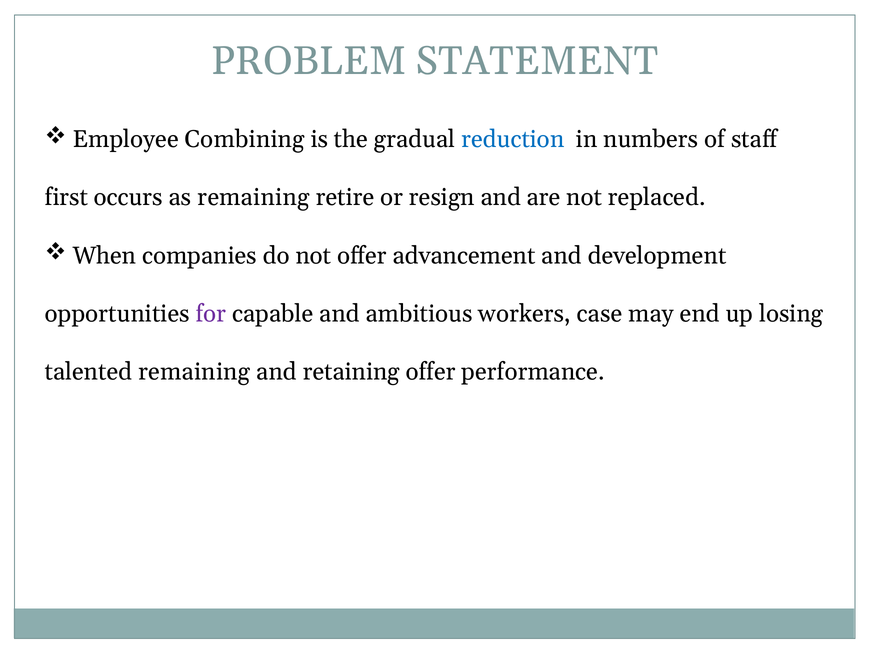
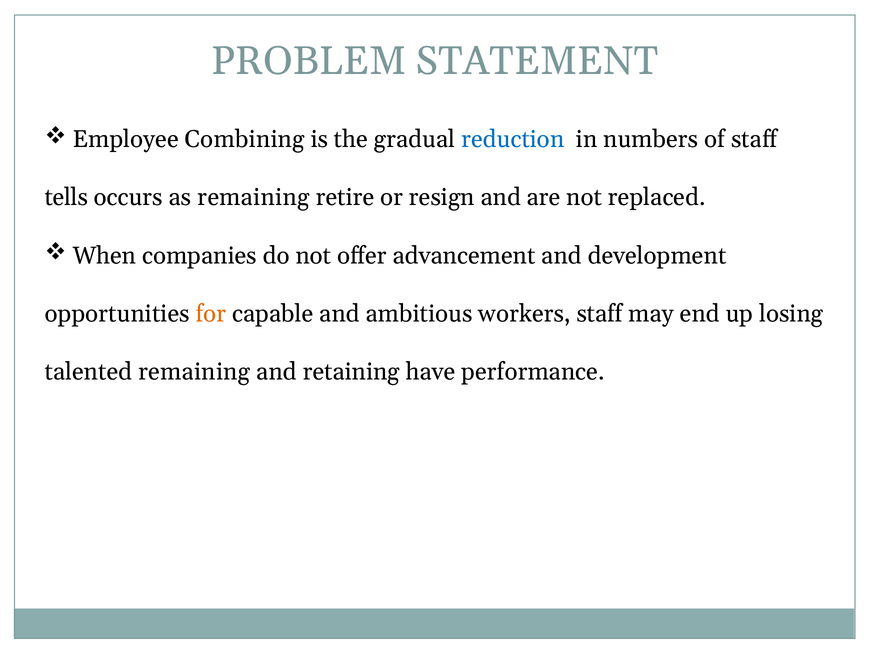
first: first -> tells (66, 197)
for colour: purple -> orange (211, 313)
workers case: case -> staff (600, 313)
retaining offer: offer -> have (431, 371)
